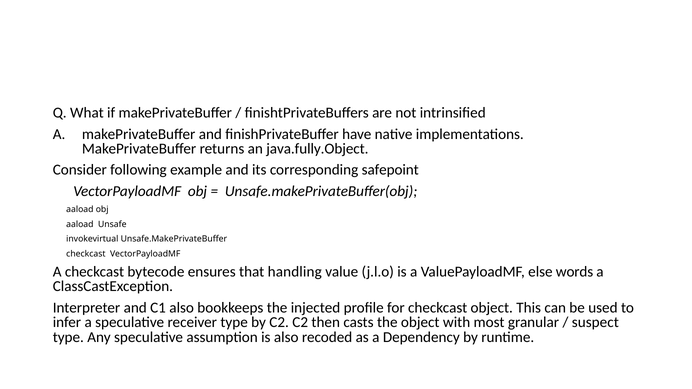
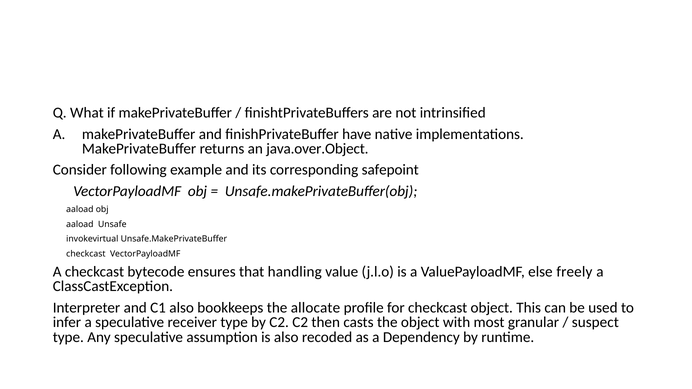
java.fully.Object: java.fully.Object -> java.over.Object (317, 149)
words: words -> freely (574, 272)
injected: injected -> allocate (315, 308)
